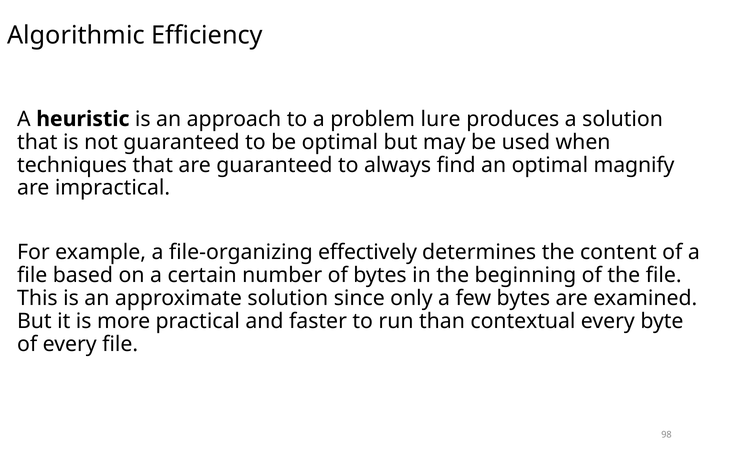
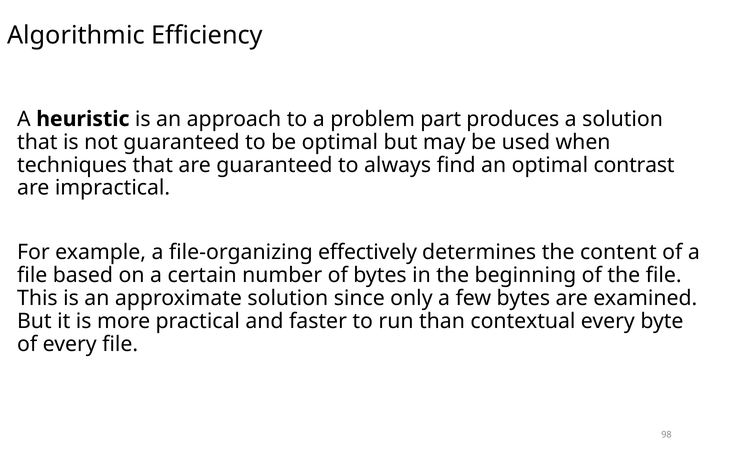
lure: lure -> part (441, 119)
magnify: magnify -> contrast (634, 165)
